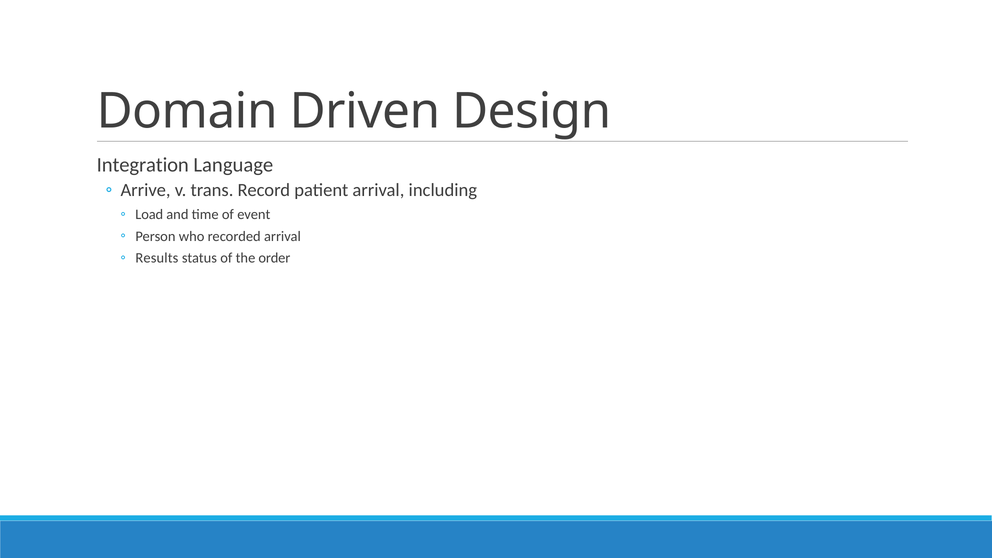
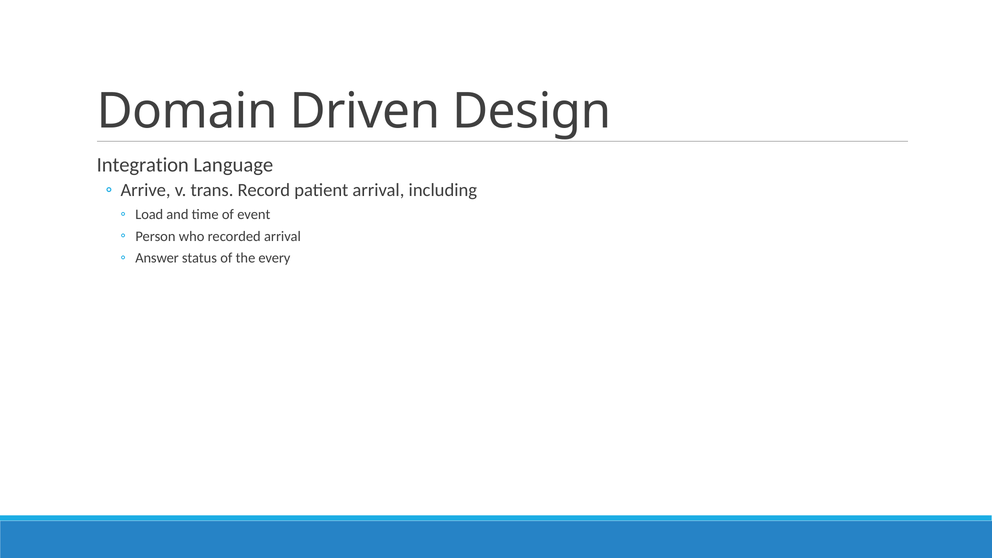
Results: Results -> Answer (157, 258)
order: order -> every (274, 258)
